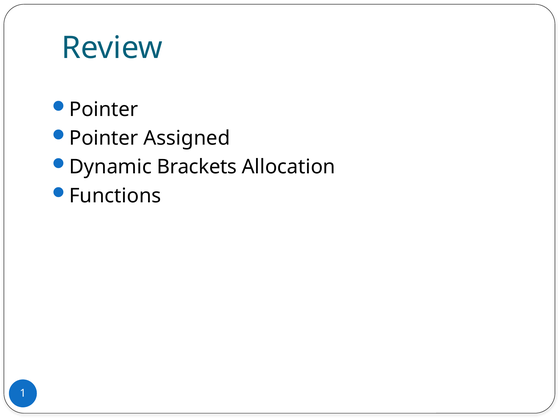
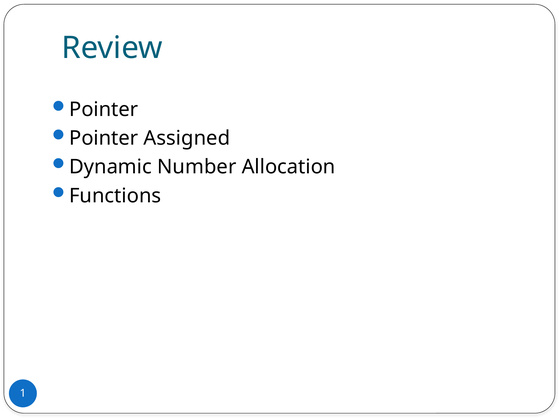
Brackets: Brackets -> Number (197, 167)
